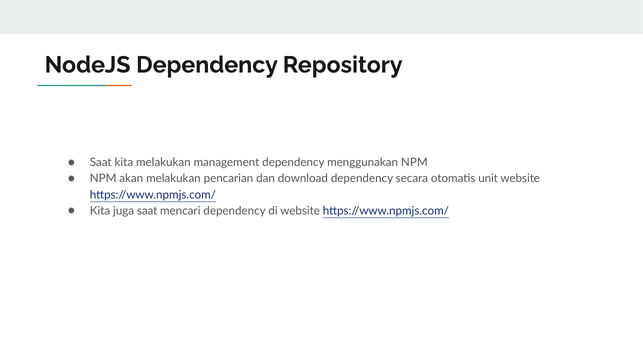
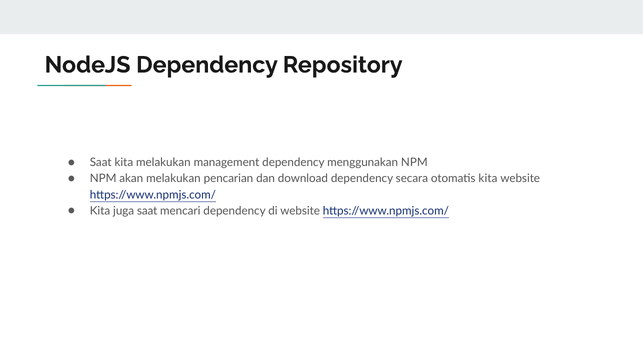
otomatis unit: unit -> kita (488, 179)
